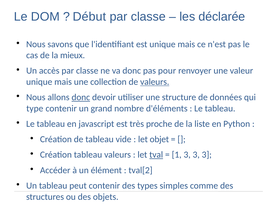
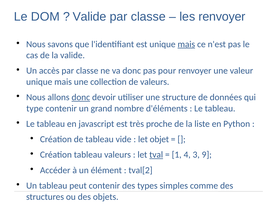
Début: Début -> Valide (90, 17)
les déclarée: déclarée -> renvoyer (222, 17)
mais underline: none -> present (186, 44)
la mieux: mieux -> valide (73, 55)
valeurs underline: present -> none (155, 82)
1 3: 3 -> 4 (187, 155)
3: 3 -> 9 (207, 155)
